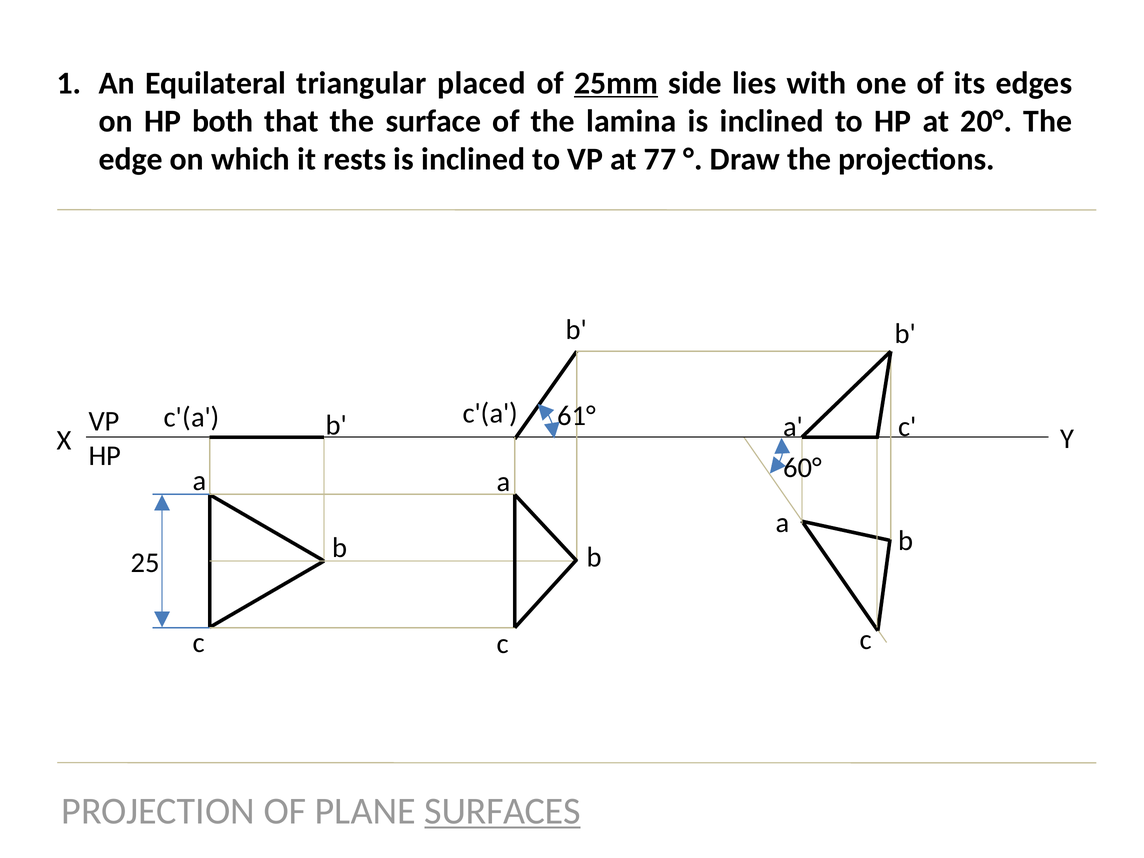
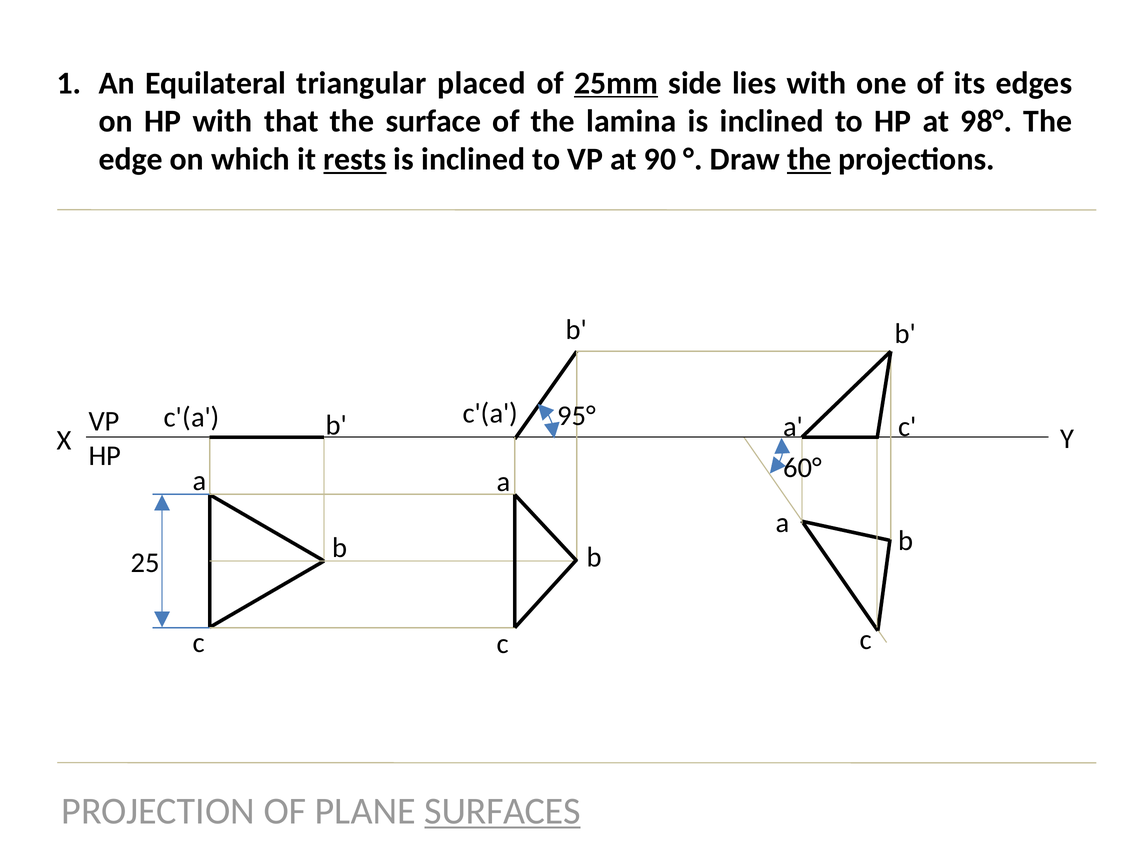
HP both: both -> with (223, 121)
20°: 20° -> 98° (986, 121)
rests underline: none -> present (355, 159)
77: 77 -> 90 (660, 159)
the underline: none -> present (809, 159)
61°: 61° -> 95° (577, 416)
